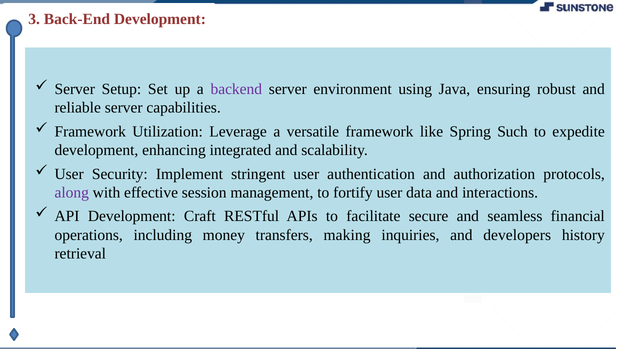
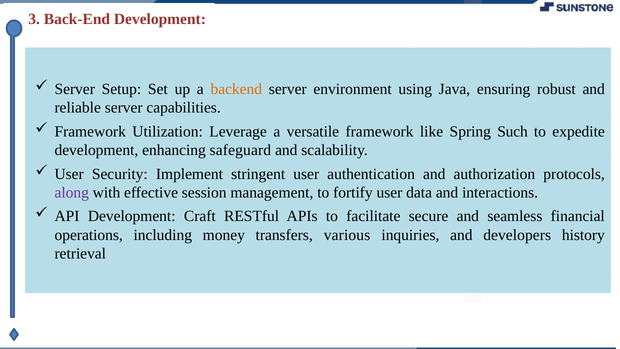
backend colour: purple -> orange (236, 89)
integrated: integrated -> safeguard (240, 150)
making: making -> various (347, 235)
